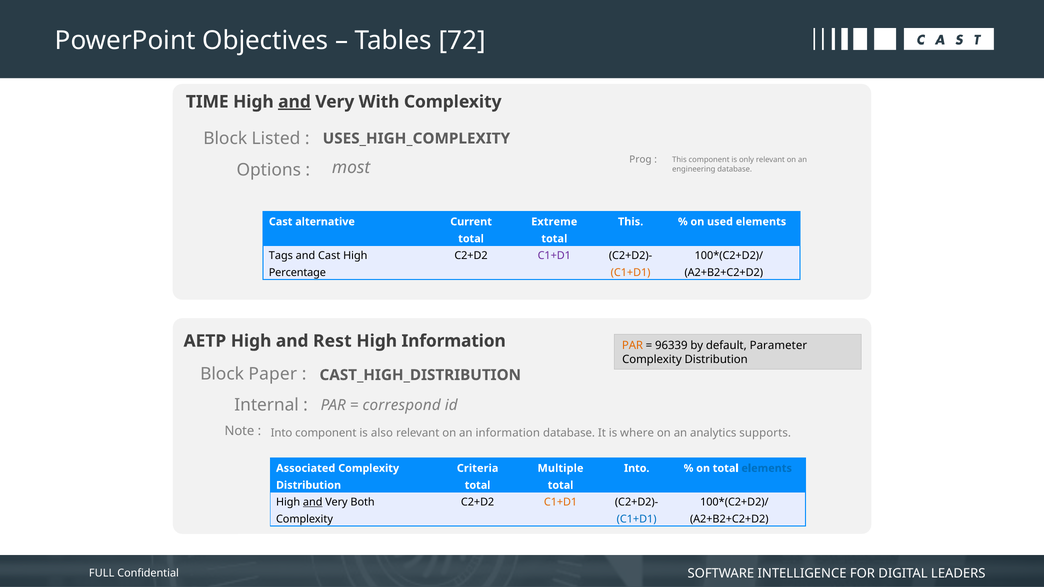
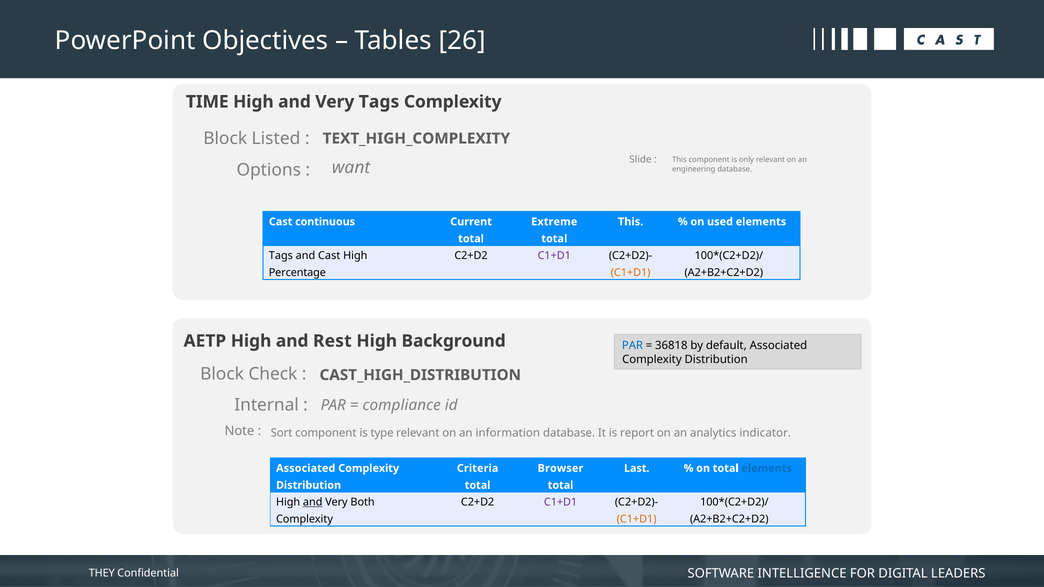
72: 72 -> 26 (462, 41)
and underline: present -> none (294, 102)
Very With: With -> Tags (379, 102)
USES_HIGH_COMPLEXITY: USES_HIGH_COMPLEXITY -> TEXT_HIGH_COMPLEXITY (416, 139)
Prog: Prog -> Slide (640, 159)
most: most -> want (351, 168)
alternative: alternative -> continuous (325, 222)
High Information: Information -> Background (454, 341)
PAR colour: orange -> blue (633, 346)
96339: 96339 -> 36818 (671, 346)
default Parameter: Parameter -> Associated (778, 346)
Paper: Paper -> Check (273, 374)
correspond: correspond -> compliance (402, 405)
Into: Into -> Sort (282, 433)
also: also -> type (382, 433)
where: where -> report (637, 433)
supports: supports -> indicator (765, 433)
Multiple: Multiple -> Browser (560, 468)
Into: Into -> Last (637, 468)
C1+D1 colour: orange -> purple (561, 502)
C1+D1 colour: blue -> orange (637, 519)
FULL: FULL -> THEY (102, 573)
